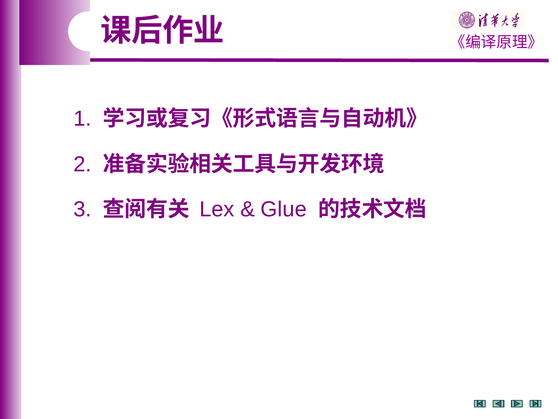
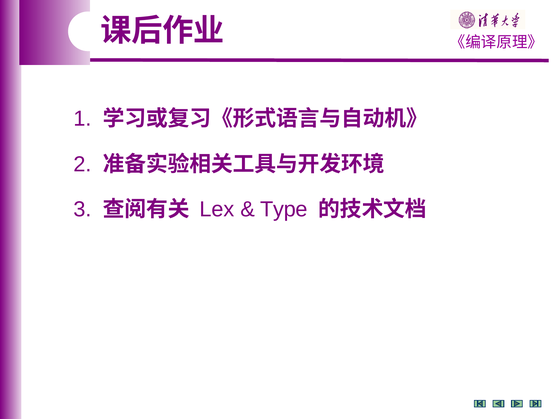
Glue: Glue -> Type (284, 209)
